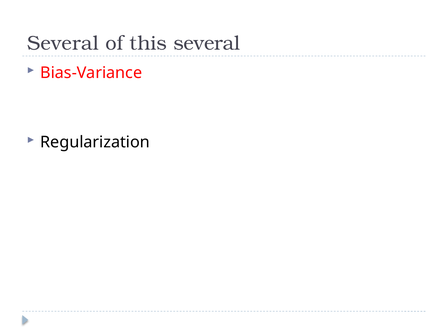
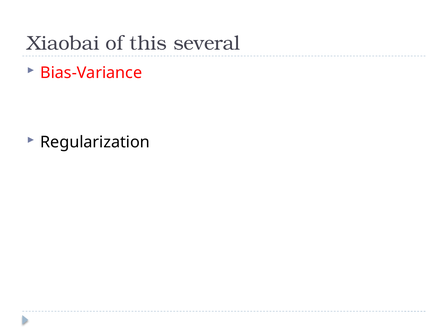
Several: Several -> Xiaobai (63, 43)
